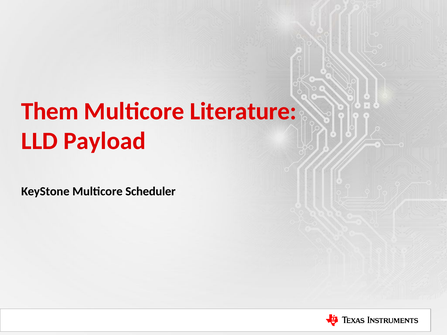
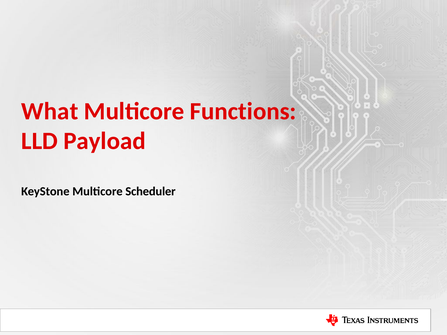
Them: Them -> What (50, 111)
Literature: Literature -> Functions (243, 111)
